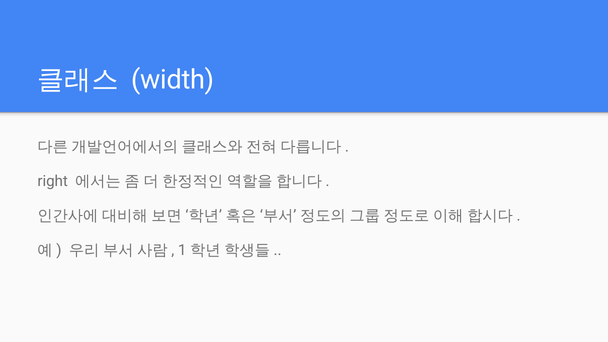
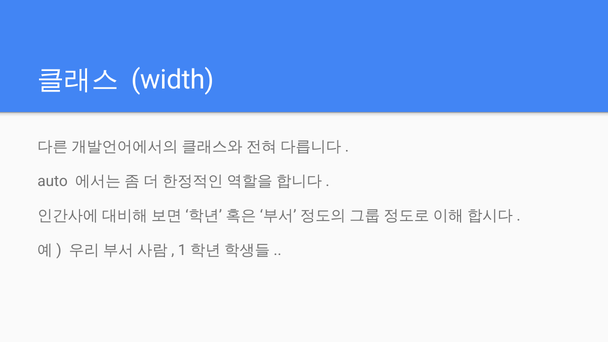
right: right -> auto (53, 181)
